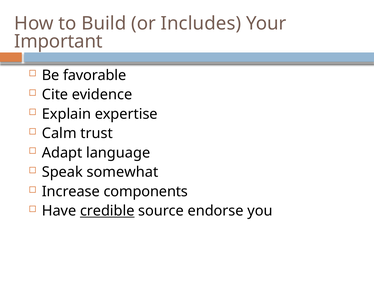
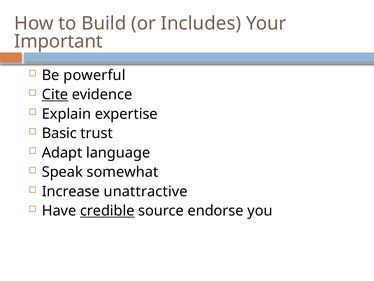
favorable: favorable -> powerful (95, 75)
Cite underline: none -> present (55, 94)
Calm: Calm -> Basic (59, 133)
components: components -> unattractive (146, 191)
